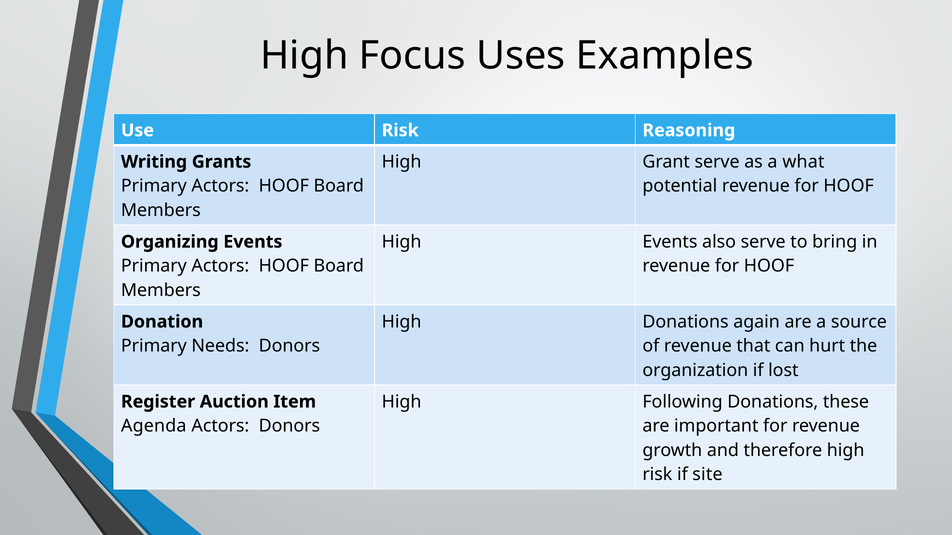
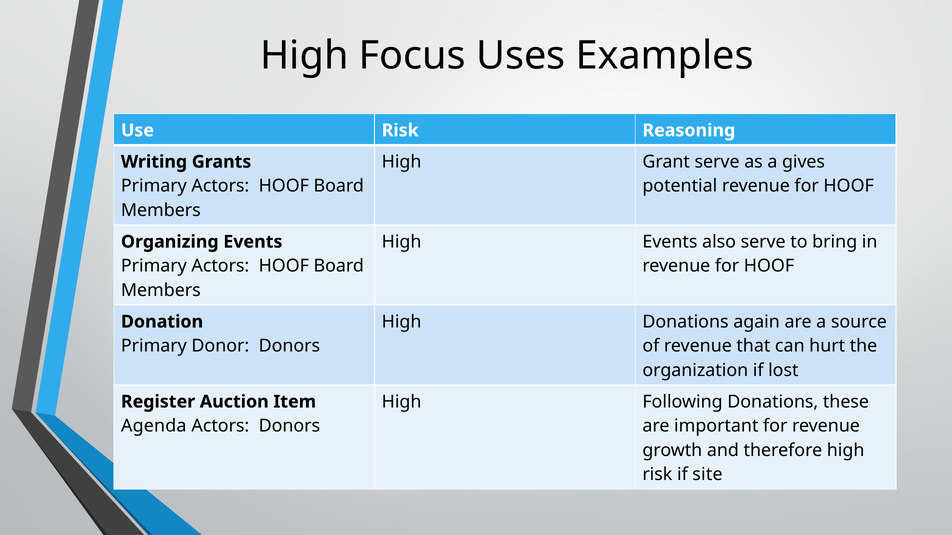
what: what -> gives (804, 162)
Needs: Needs -> Donor (220, 346)
